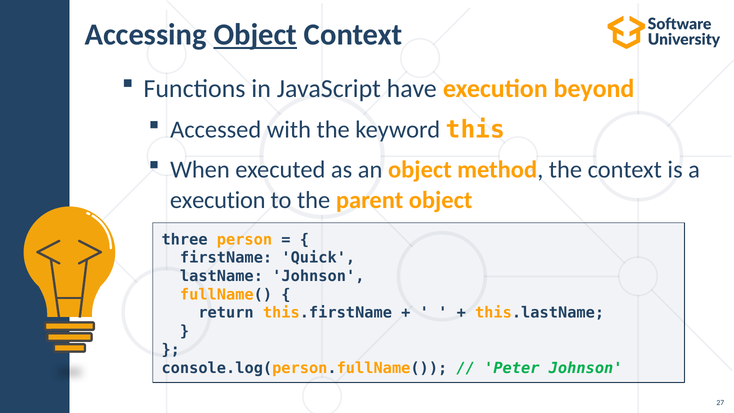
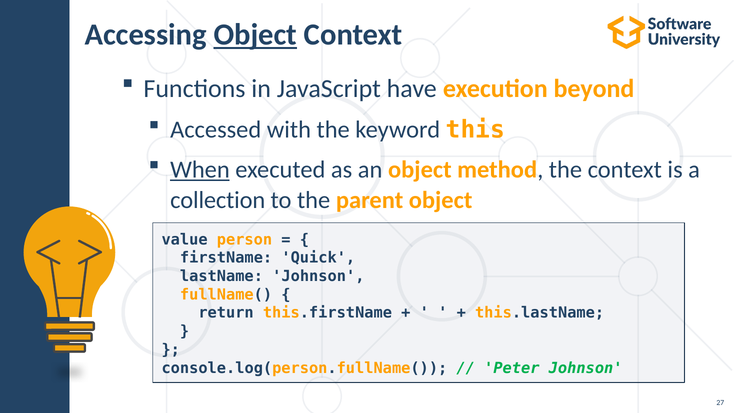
When underline: none -> present (200, 169)
execution: execution -> collection (218, 200)
three: three -> value (185, 239)
